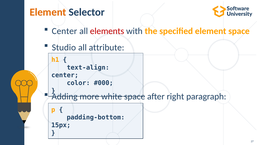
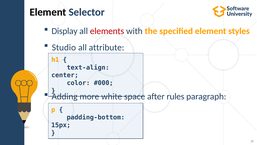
Element colour: orange -> black (48, 12)
Center: Center -> Display (65, 31)
element space: space -> styles (239, 31)
right: right -> rules (176, 96)
